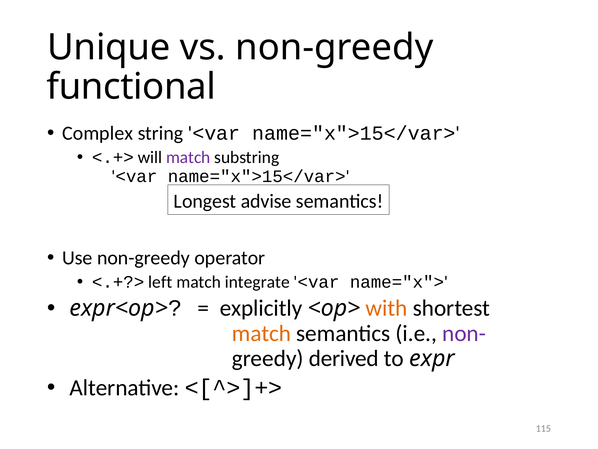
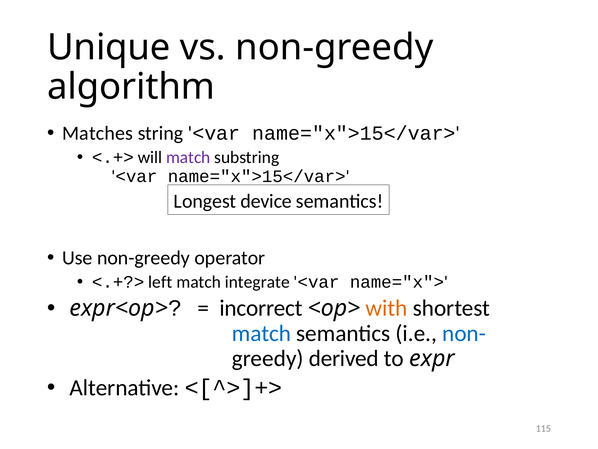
functional: functional -> algorithm (131, 87)
Complex: Complex -> Matches (98, 133)
advise: advise -> device (266, 201)
explicitly: explicitly -> incorrect (261, 308)
match colour: orange -> blue (261, 333)
non- colour: purple -> blue (464, 333)
